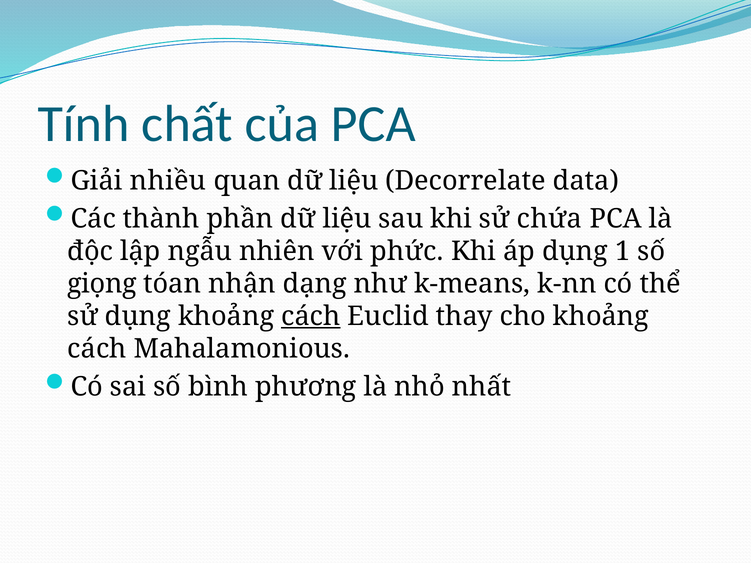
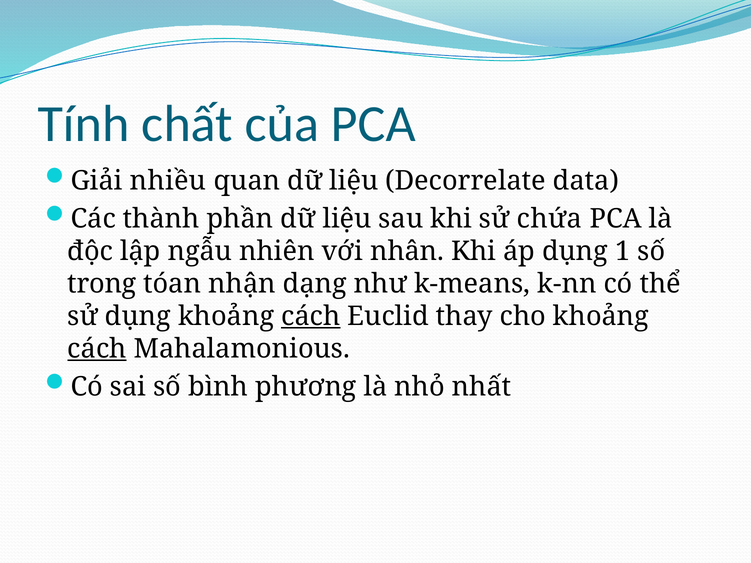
phức: phức -> nhân (407, 251)
giọng: giọng -> trong (102, 284)
cách underline: none -> present (97, 349)
